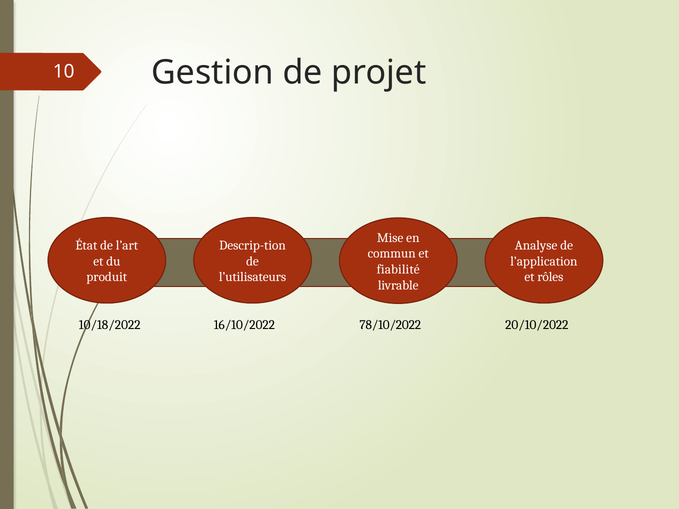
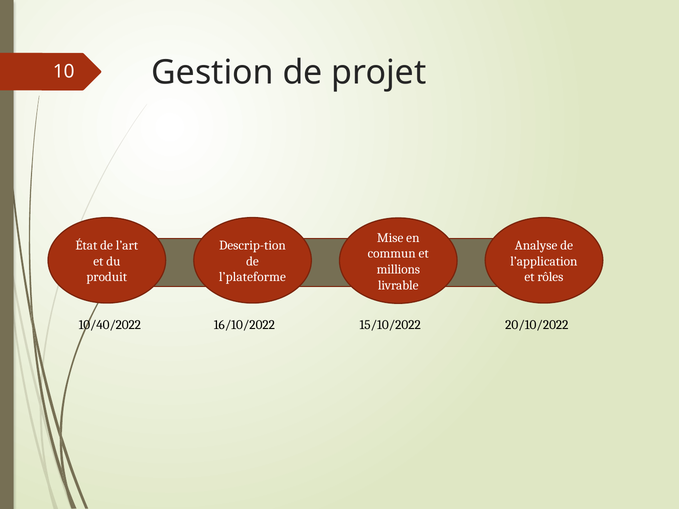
fiabilité: fiabilité -> millions (398, 270)
l’utilisateurs: l’utilisateurs -> l’plateforme (252, 277)
10/18/2022: 10/18/2022 -> 10/40/2022 (110, 325)
78/10/2022: 78/10/2022 -> 15/10/2022 (390, 325)
